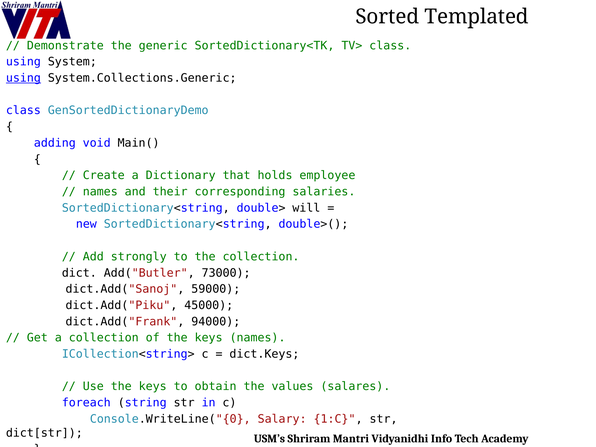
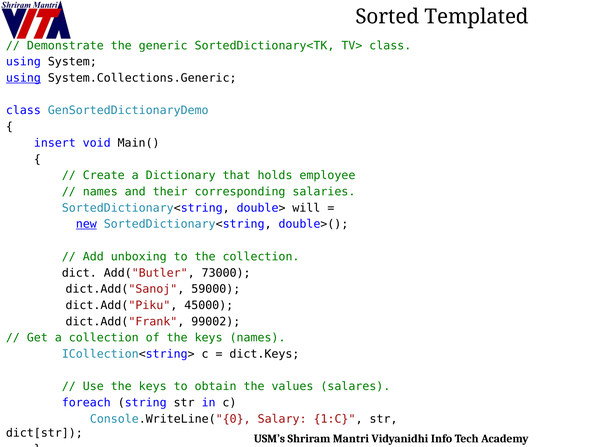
adding: adding -> insert (55, 143)
new underline: none -> present (86, 224)
strongly: strongly -> unboxing (139, 257)
94000: 94000 -> 99002 (216, 322)
